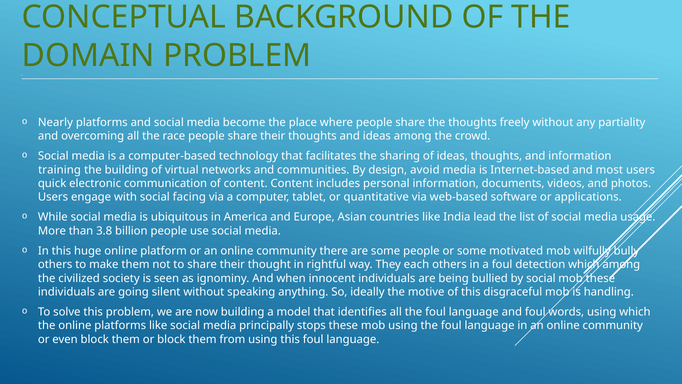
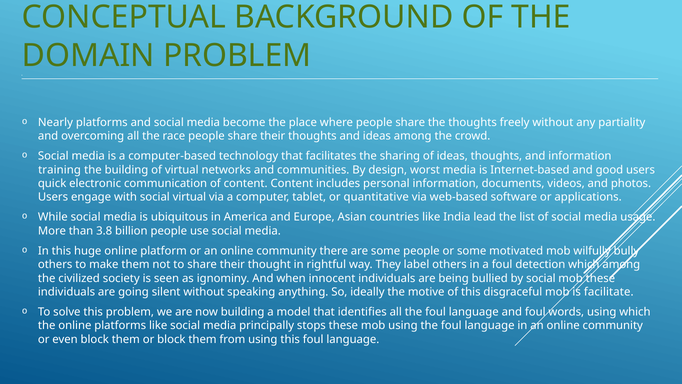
avoid: avoid -> worst (425, 170)
most: most -> good (609, 170)
social facing: facing -> virtual (189, 197)
each: each -> label (417, 264)
handling: handling -> facilitate (609, 292)
